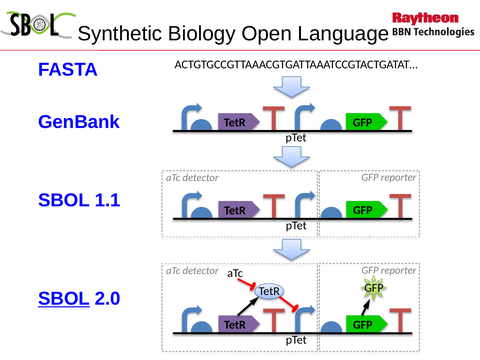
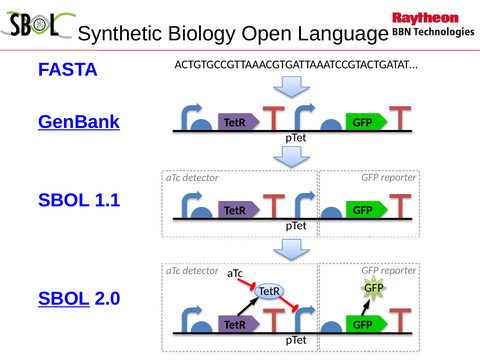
GenBank underline: none -> present (79, 122)
